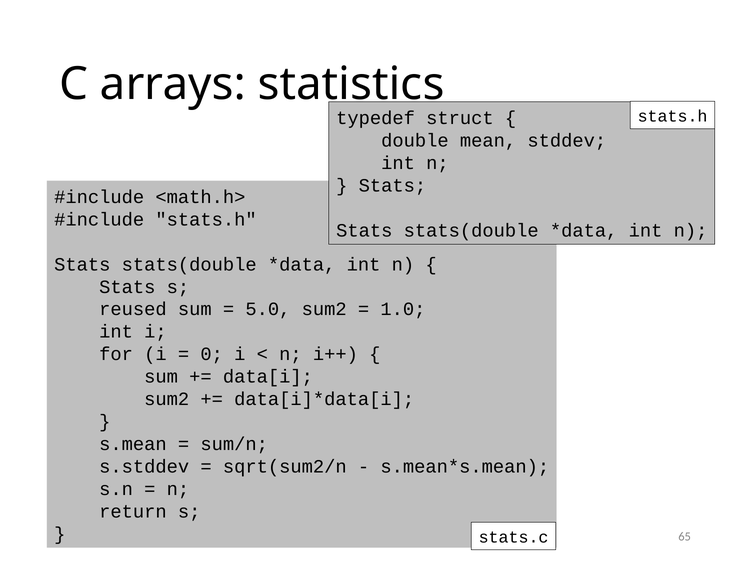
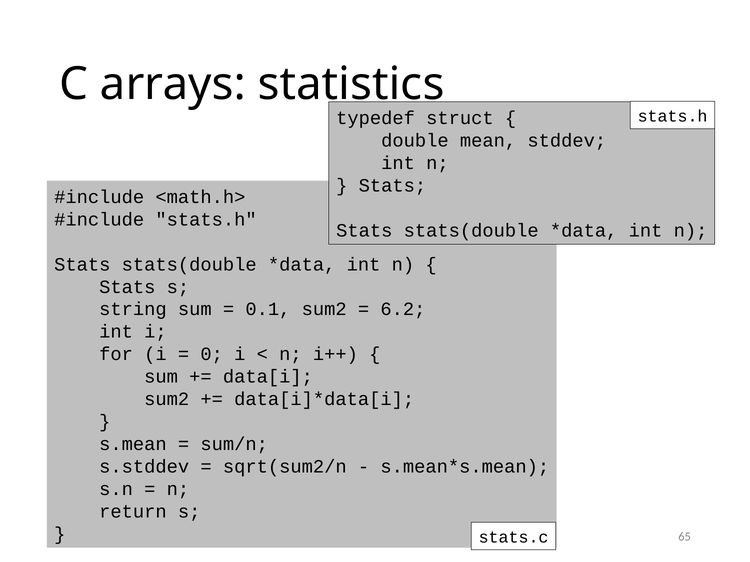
reused: reused -> string (133, 310)
5.0: 5.0 -> 0.1 (268, 310)
1.0: 1.0 -> 6.2 (403, 310)
